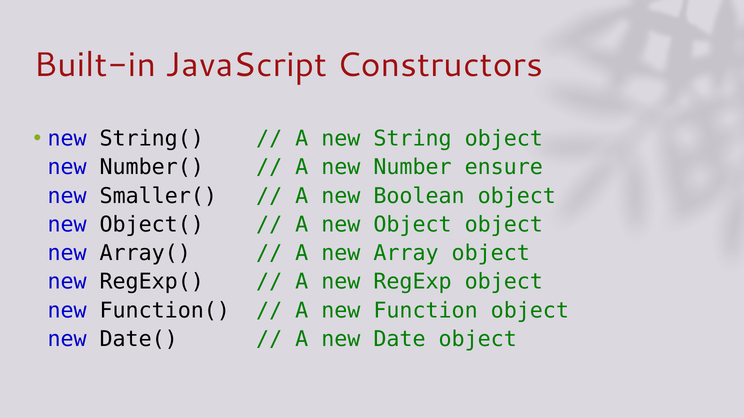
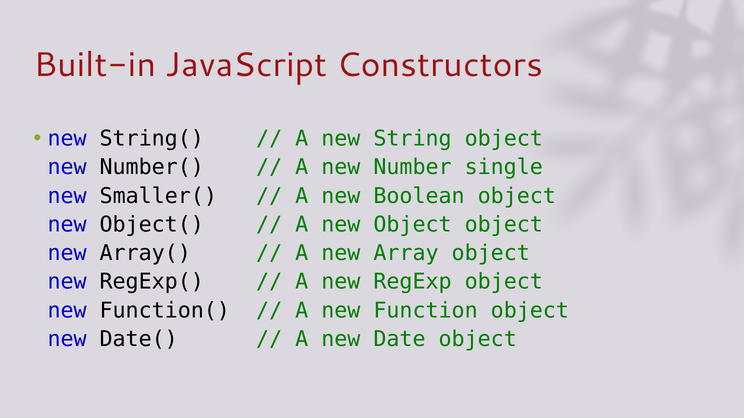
ensure: ensure -> single (504, 168)
